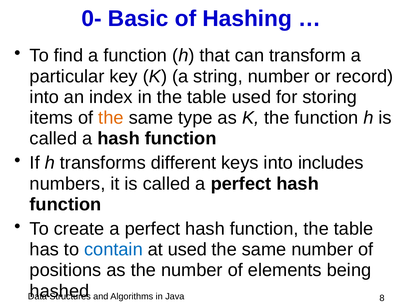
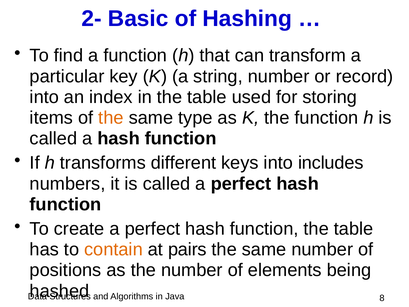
0-: 0- -> 2- (92, 19)
contain colour: blue -> orange (113, 249)
at used: used -> pairs (187, 249)
